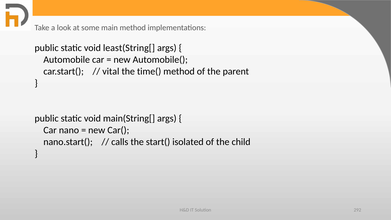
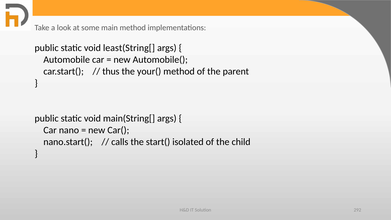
vital: vital -> thus (111, 71)
time(: time( -> your( (149, 71)
